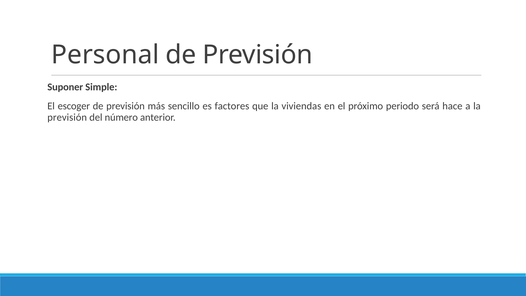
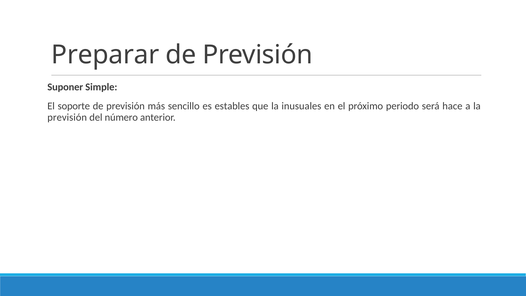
Personal: Personal -> Preparar (105, 55)
escoger: escoger -> soporte (74, 106)
factores: factores -> estables (232, 106)
viviendas: viviendas -> inusuales (301, 106)
